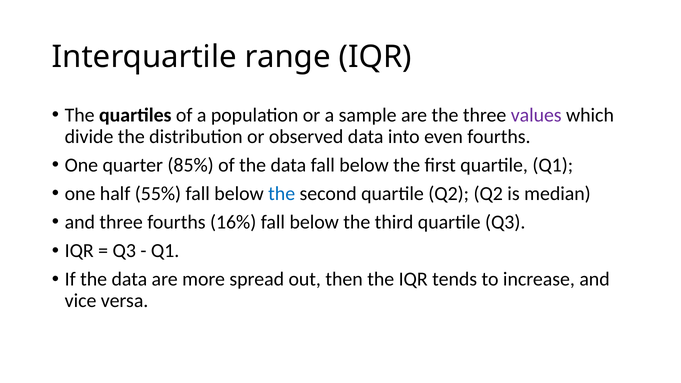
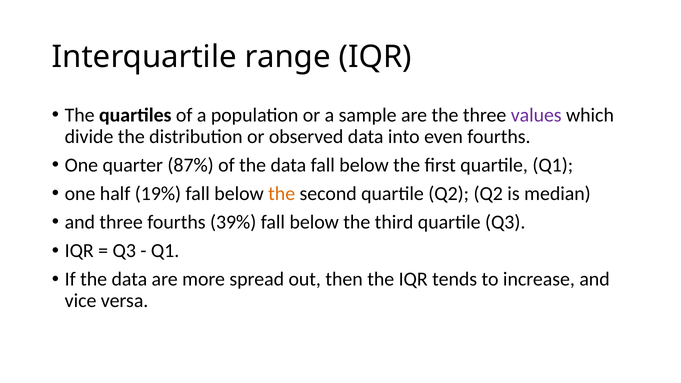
85%: 85% -> 87% (191, 165)
55%: 55% -> 19% (158, 194)
the colour: blue -> orange (282, 194)
16%: 16% -> 39% (233, 222)
